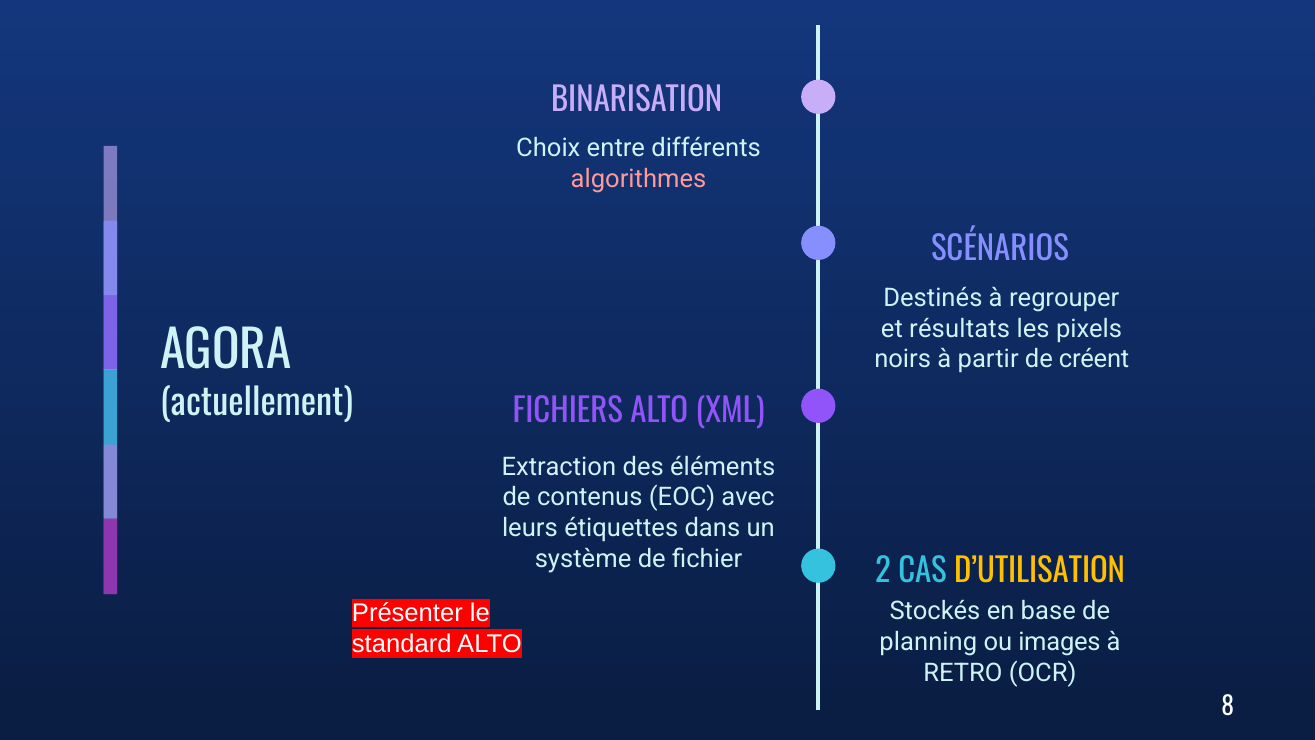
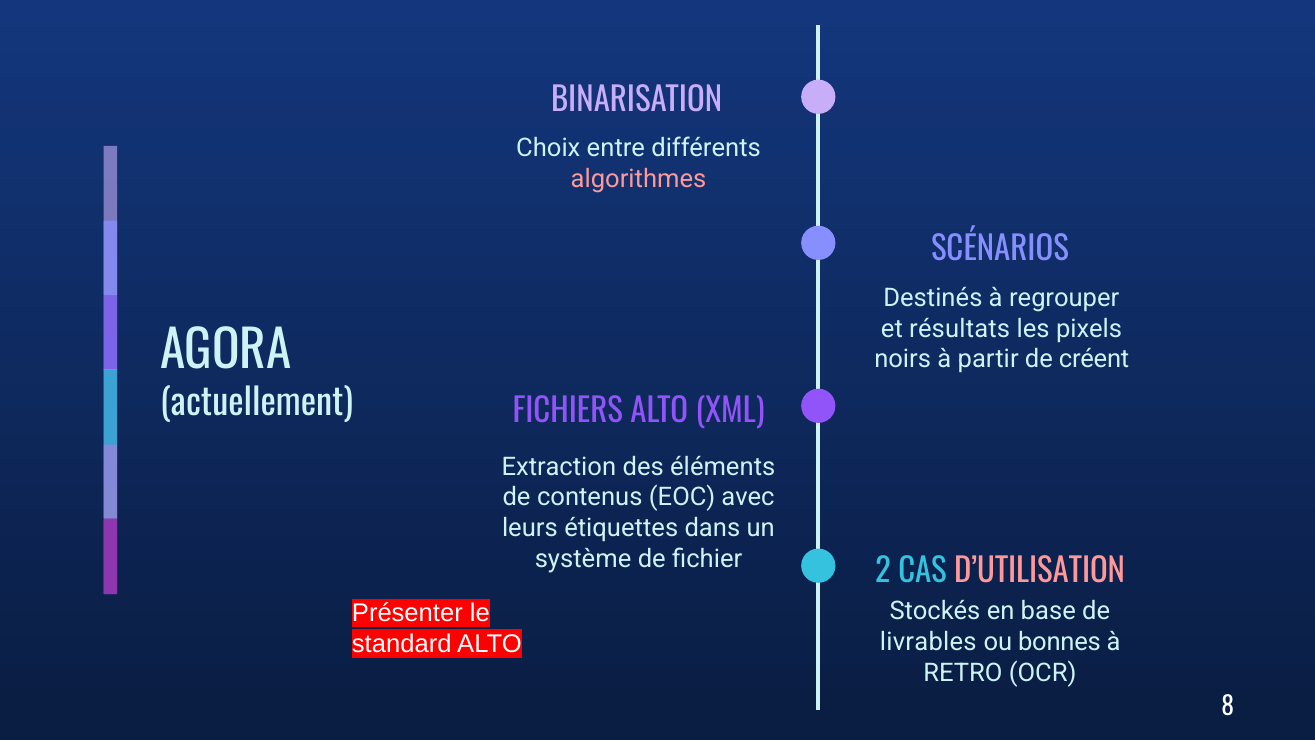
D’UTILISATION colour: yellow -> pink (1040, 572)
planning: planning -> livrables (928, 642)
images: images -> bonnes (1059, 642)
